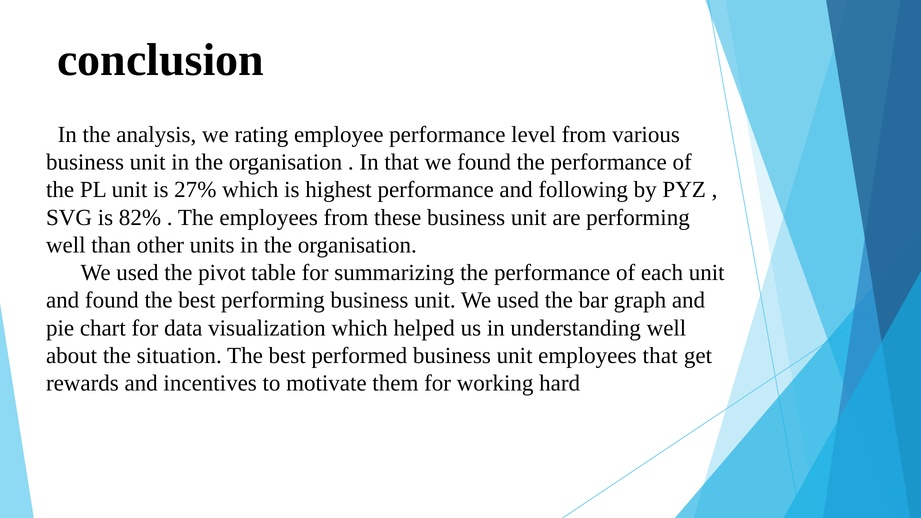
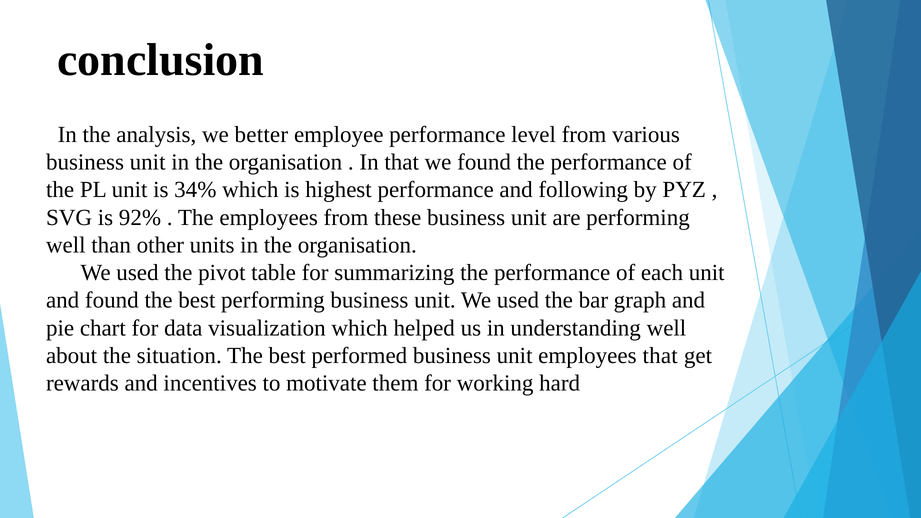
rating: rating -> better (261, 135)
27%: 27% -> 34% (195, 190)
82%: 82% -> 92% (140, 217)
